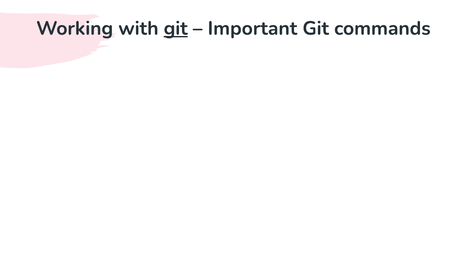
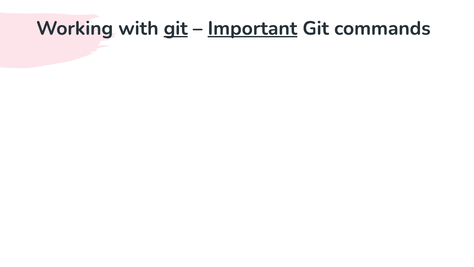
Important underline: none -> present (252, 28)
